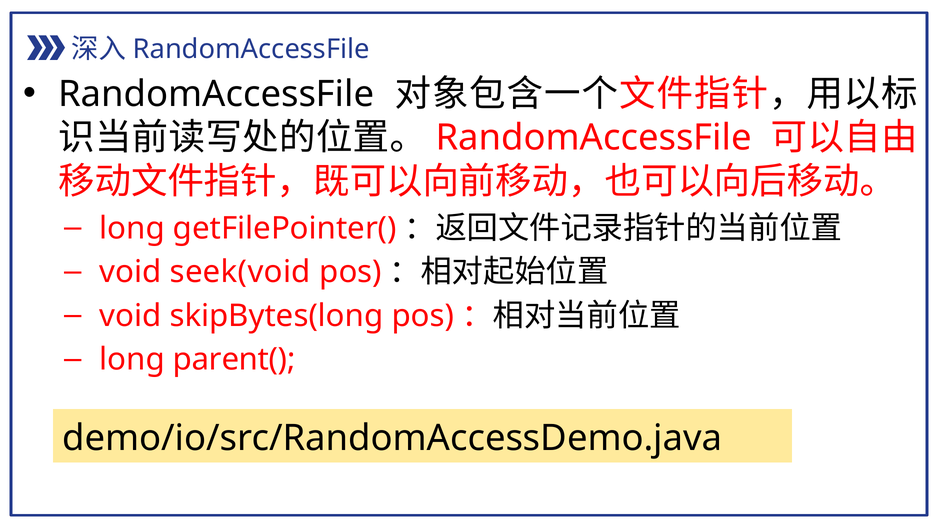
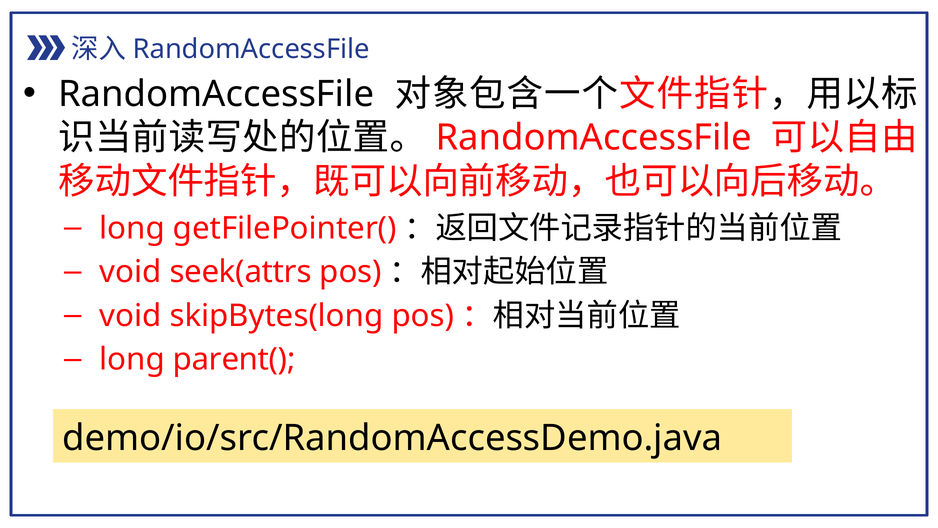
seek(void: seek(void -> seek(attrs (241, 272)
